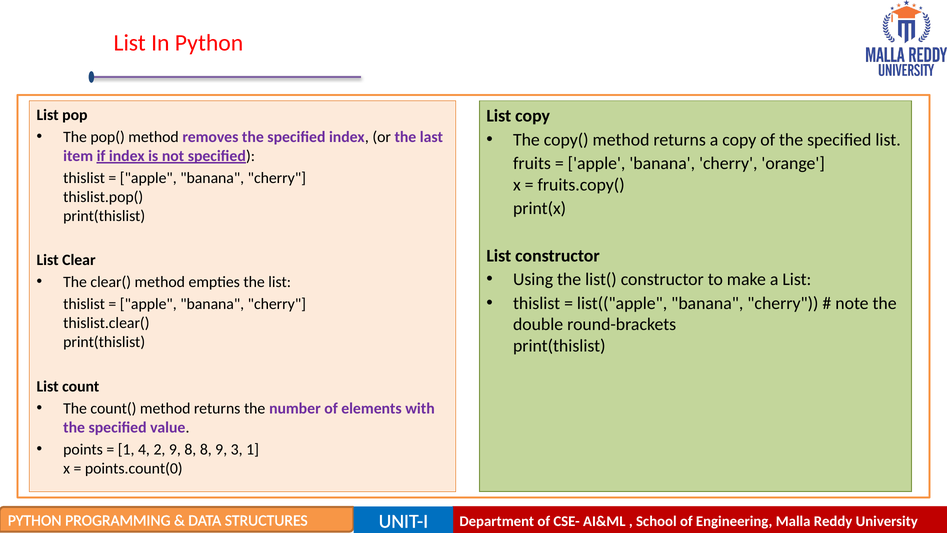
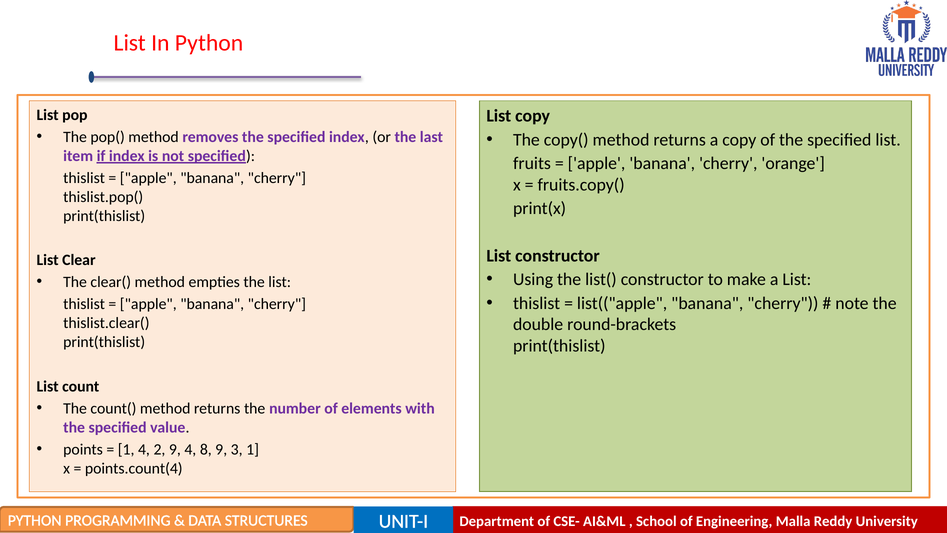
9 8: 8 -> 4 (190, 449)
points.count(0: points.count(0 -> points.count(4 (134, 468)
